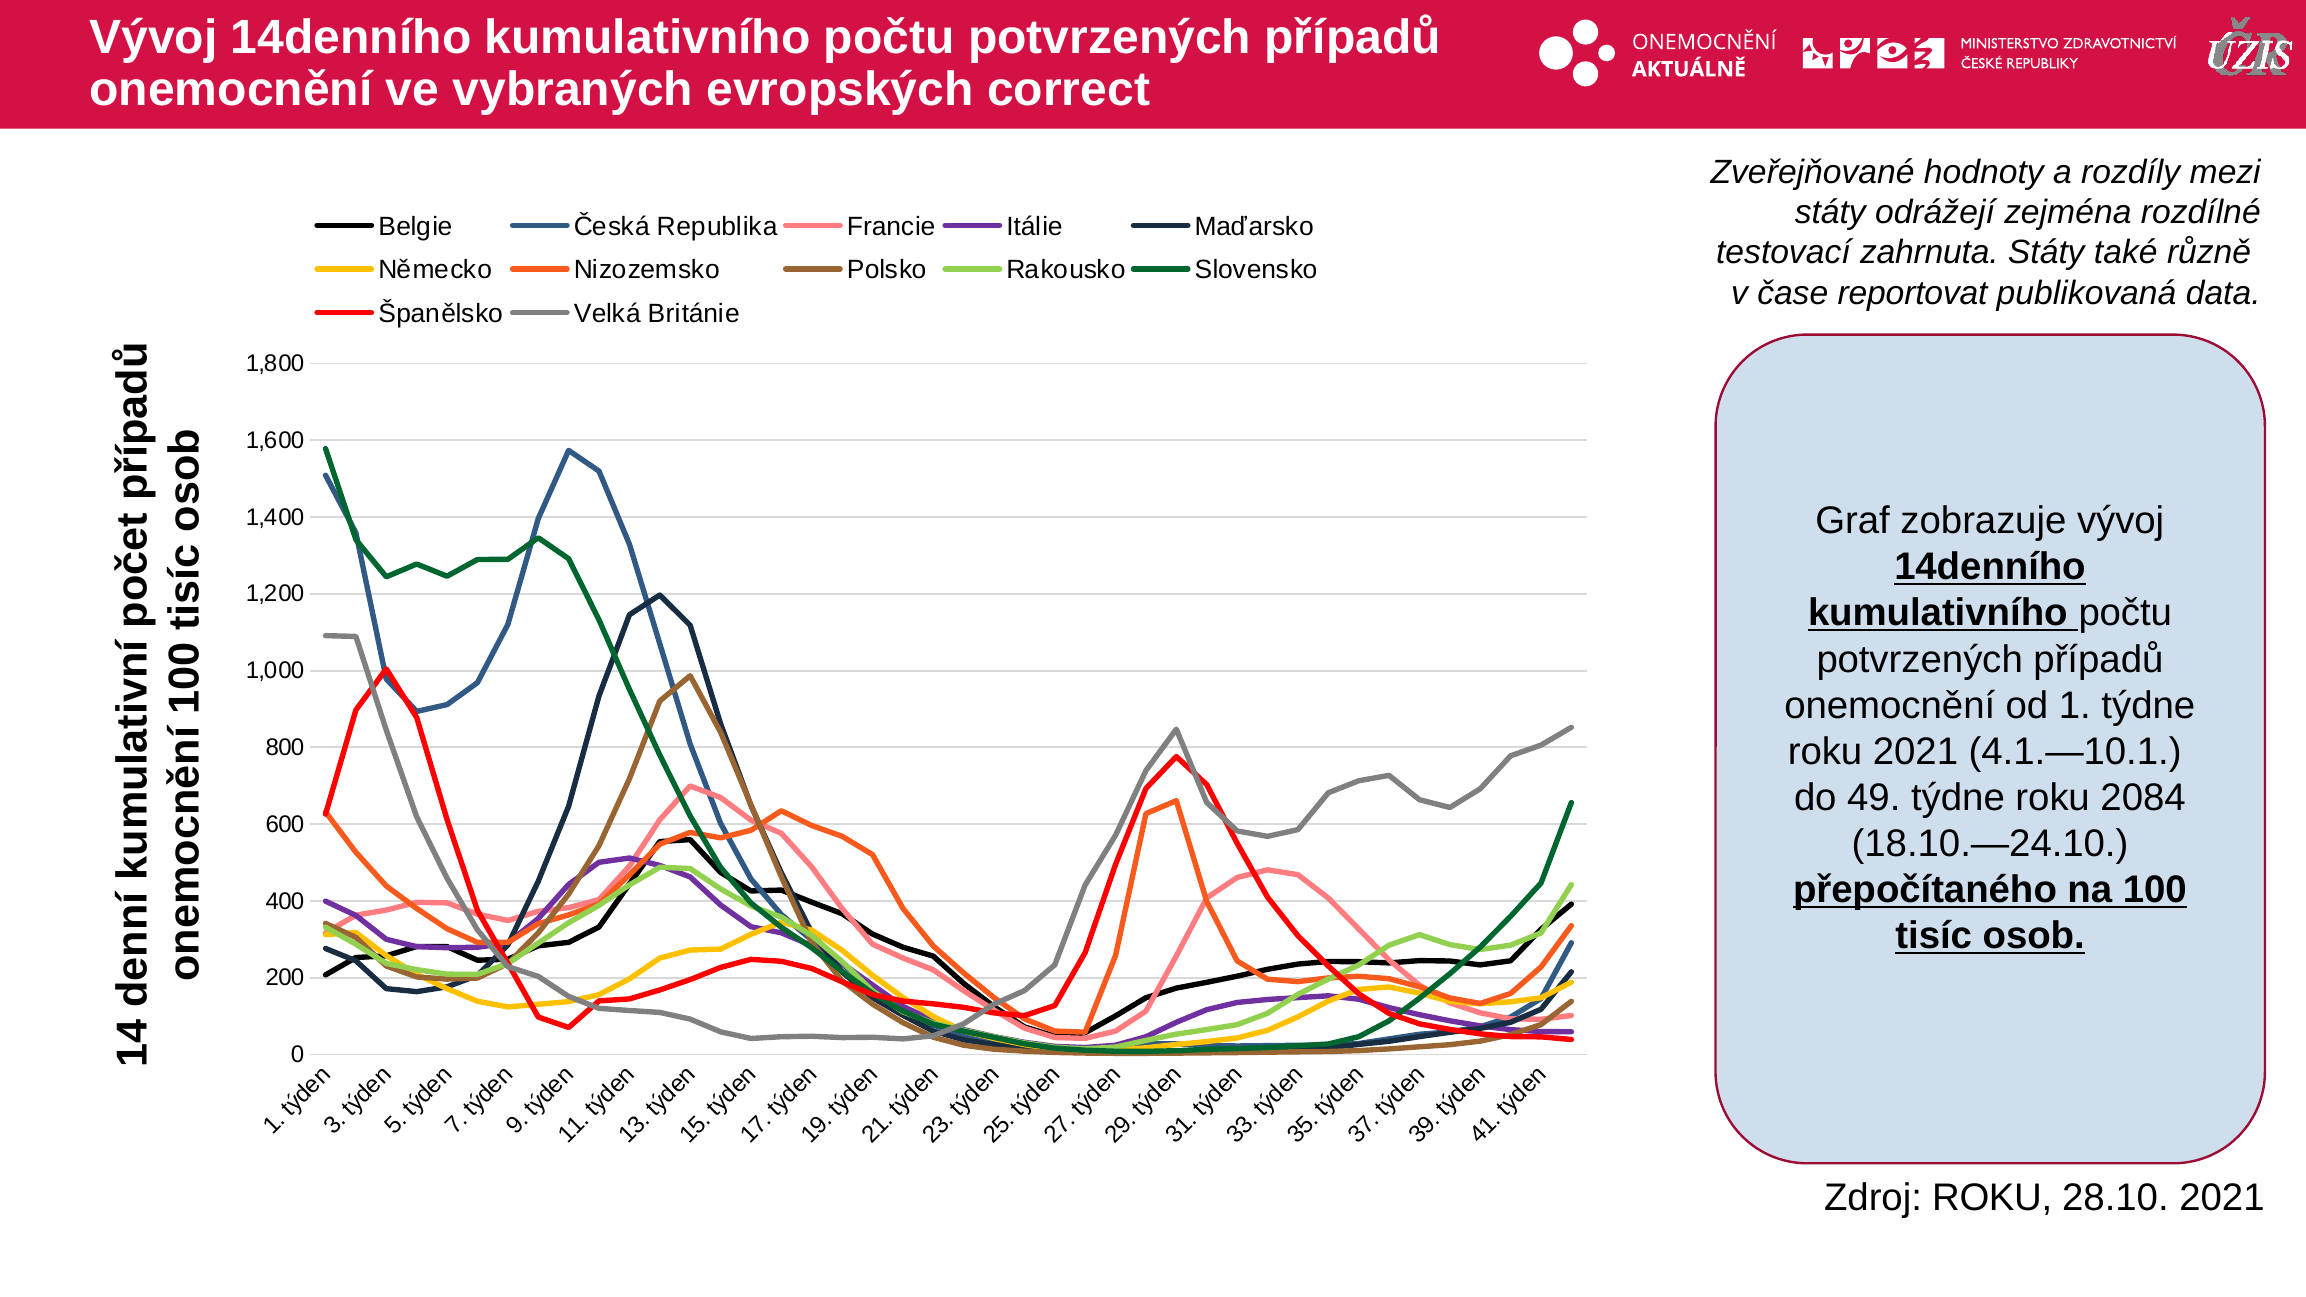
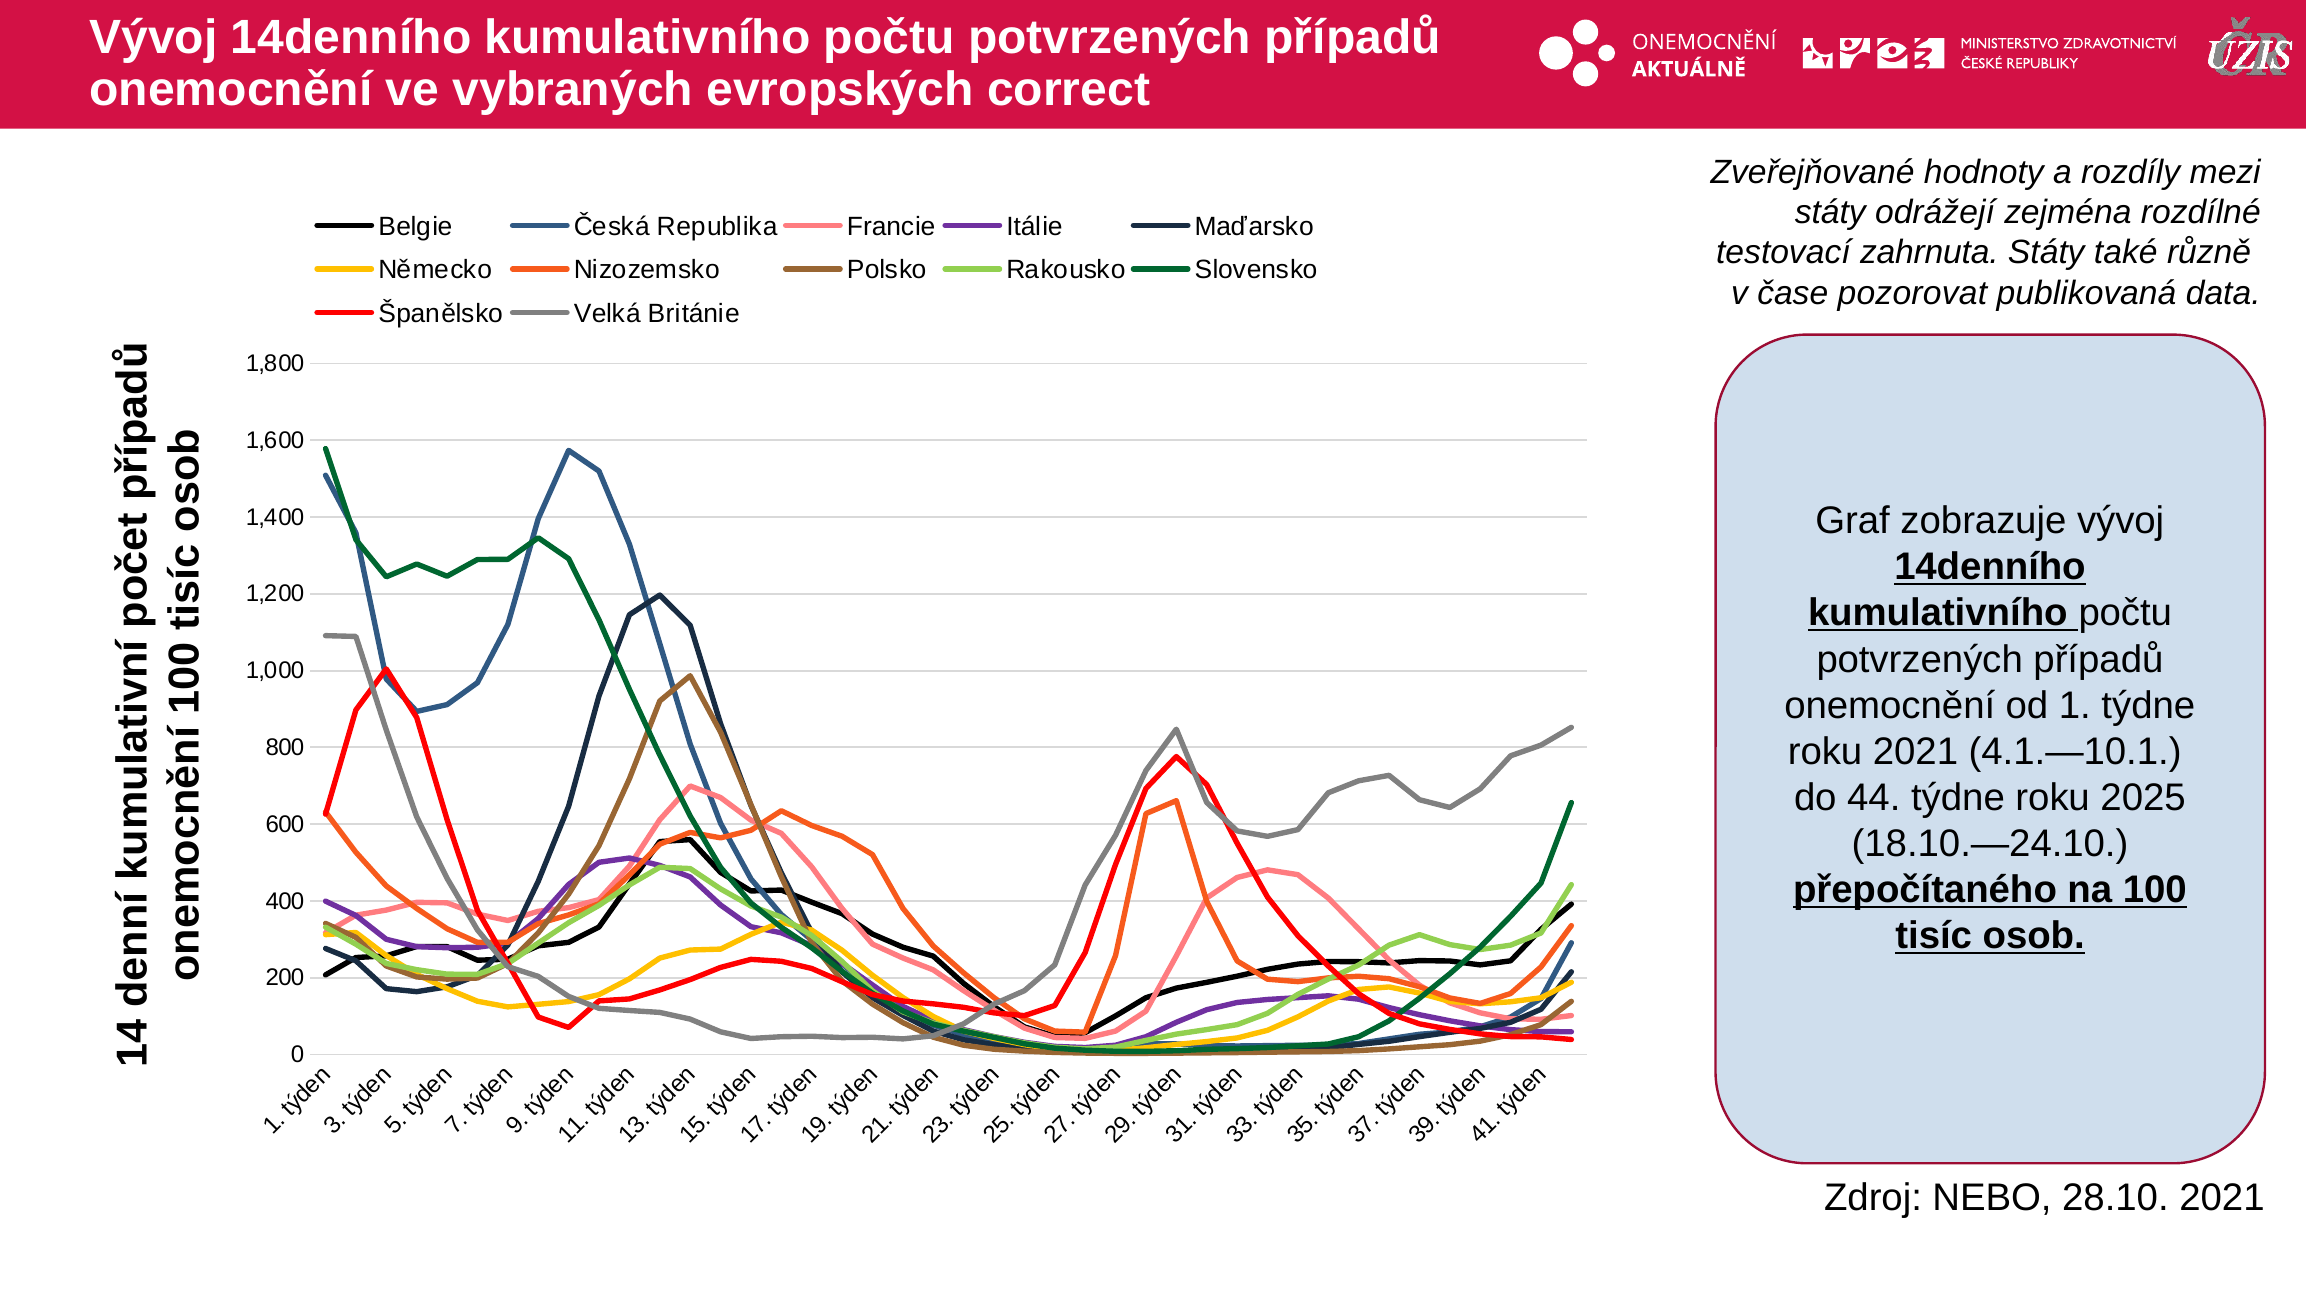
reportovat: reportovat -> pozorovat (1912, 293)
49: 49 -> 44 (1874, 798)
2084: 2084 -> 2025 (2143, 798)
Zdroj ROKU: ROKU -> NEBO (1992, 1198)
